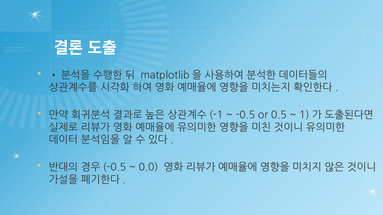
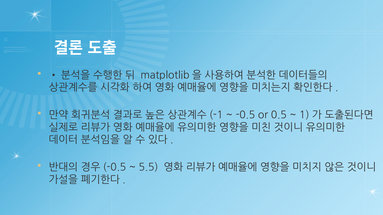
0.0: 0.0 -> 5.5 (148, 168)
